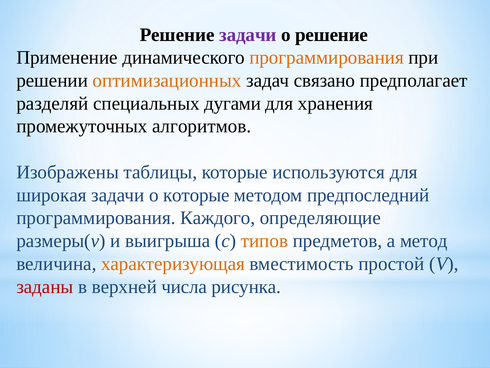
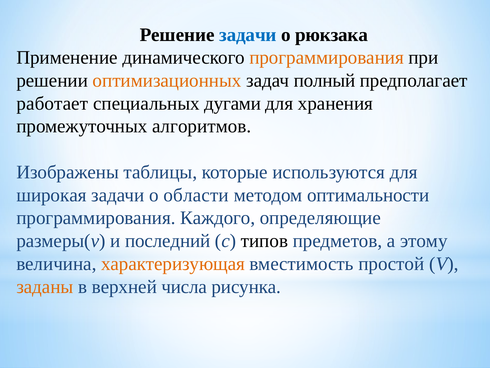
задачи colour: purple -> blue (248, 35)
о решение: решение -> рюкзака (332, 35)
связано: связано -> полный (324, 80)
разделяй: разделяй -> работает (52, 103)
о которые: которые -> области (196, 195)
предпоследний: предпоследний -> оптимальности (368, 195)
выигрыша: выигрыша -> последний (168, 241)
типов colour: orange -> black (264, 241)
метод: метод -> этому (424, 241)
заданы colour: red -> orange (45, 286)
